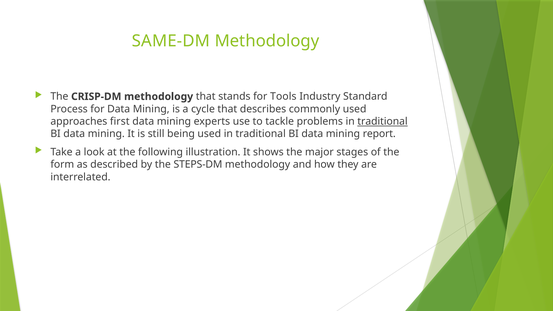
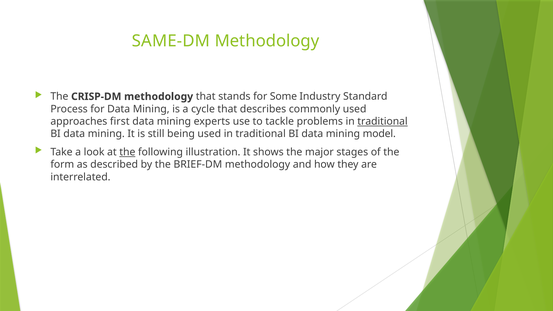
Tools: Tools -> Some (283, 97)
report: report -> model (379, 134)
the underline: none -> present (127, 152)
STEPS-DM: STEPS-DM -> BRIEF-DM (198, 165)
